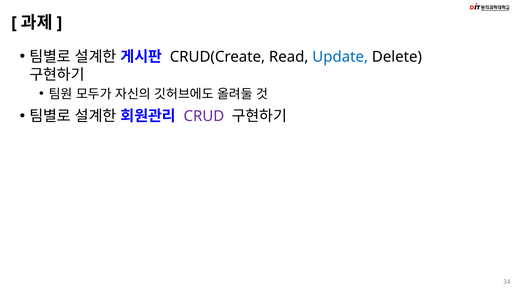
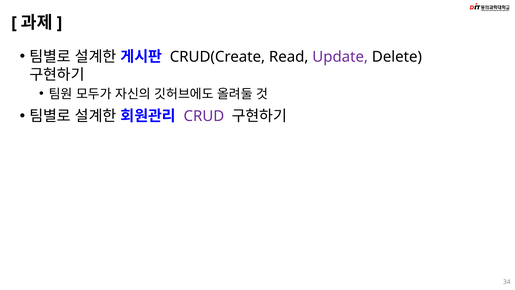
Update colour: blue -> purple (340, 57)
